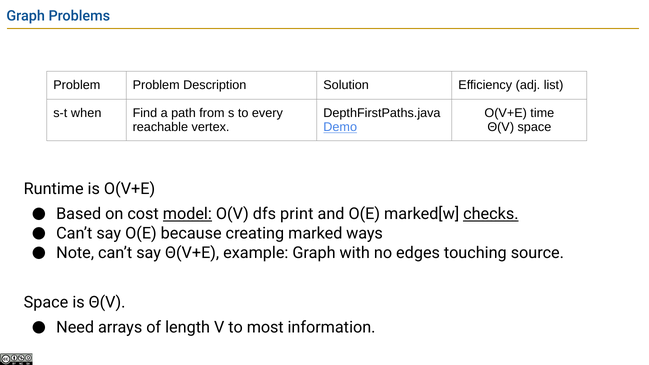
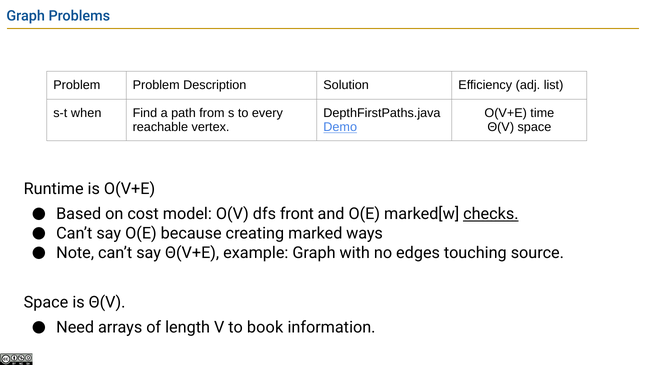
model underline: present -> none (187, 214)
print: print -> front (297, 214)
most: most -> book (265, 328)
